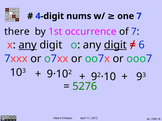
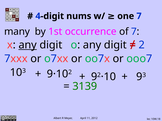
there: there -> many (17, 32)
digit underline: present -> none (115, 45)
6: 6 -> 2 (142, 45)
5276: 5276 -> 3139 (85, 87)
